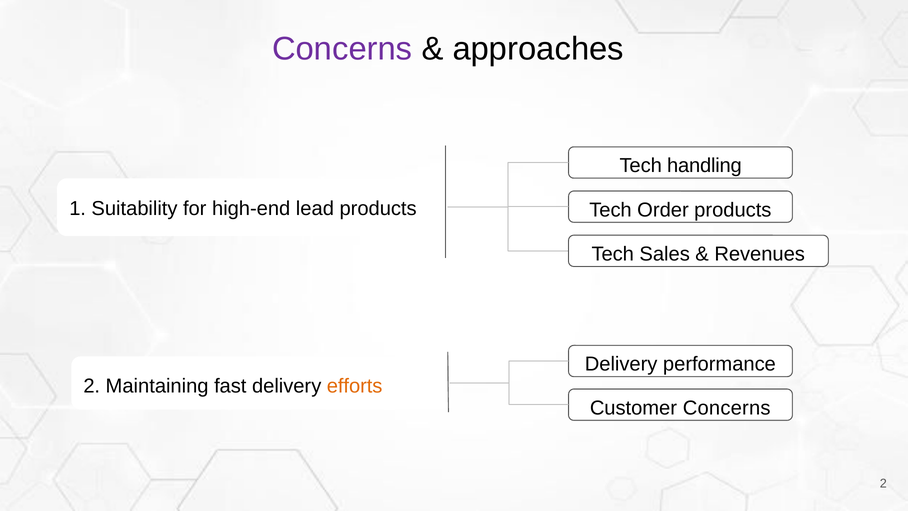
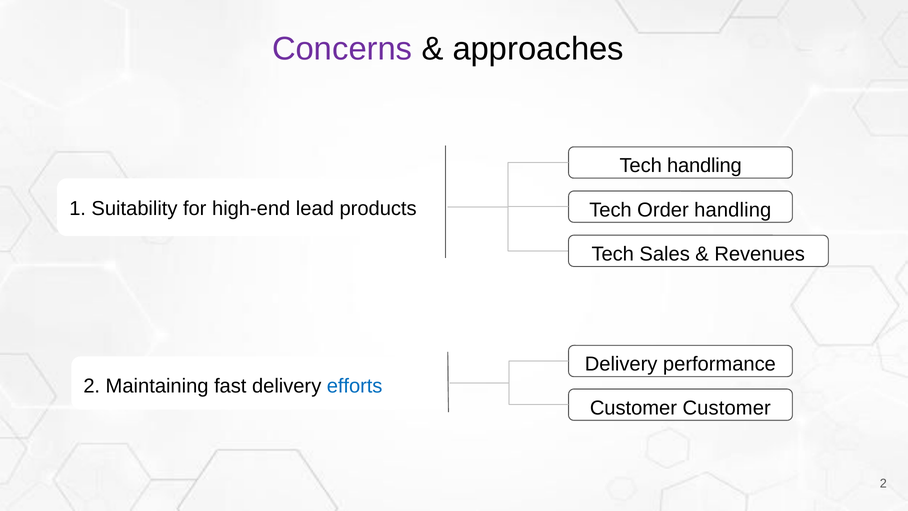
Order products: products -> handling (733, 210)
efforts colour: orange -> blue (355, 386)
Customer Concerns: Concerns -> Customer (727, 408)
